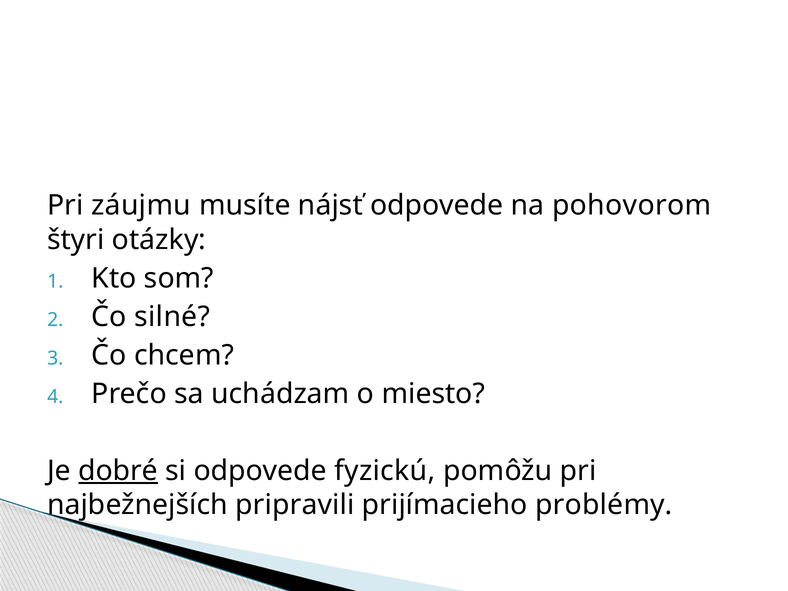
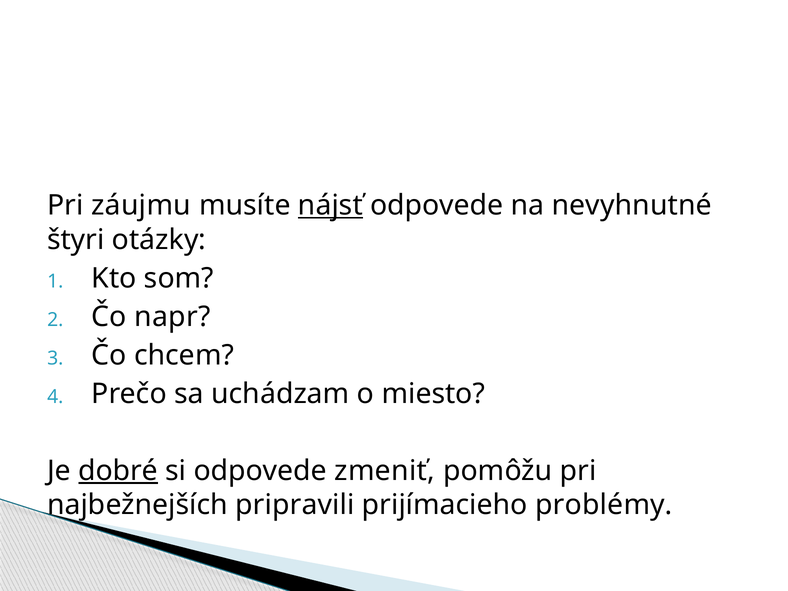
nájsť underline: none -> present (330, 206)
pohovorom: pohovorom -> nevyhnutné (632, 206)
silné: silné -> napr (172, 317)
fyzickú: fyzickú -> zmeniť (385, 471)
